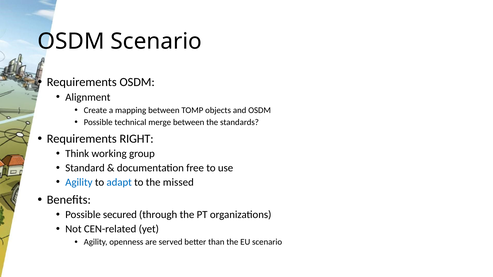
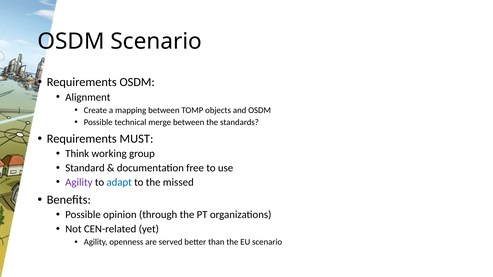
RIGHT: RIGHT -> MUST (136, 139)
Agility colour: blue -> purple (79, 182)
secured: secured -> opinion (120, 215)
